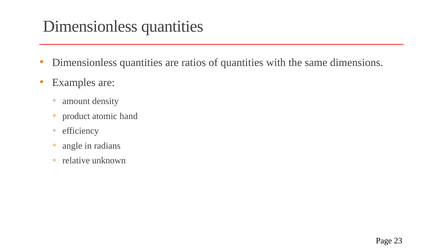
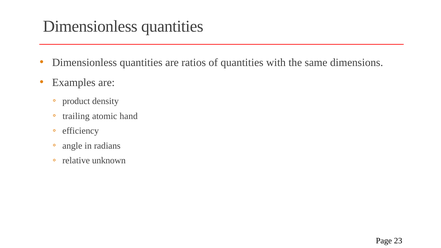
amount: amount -> product (76, 101)
product: product -> trailing (76, 116)
